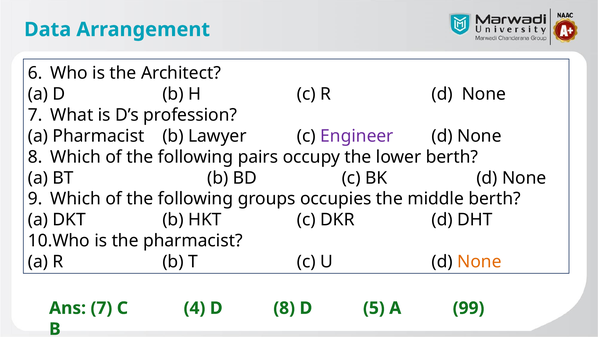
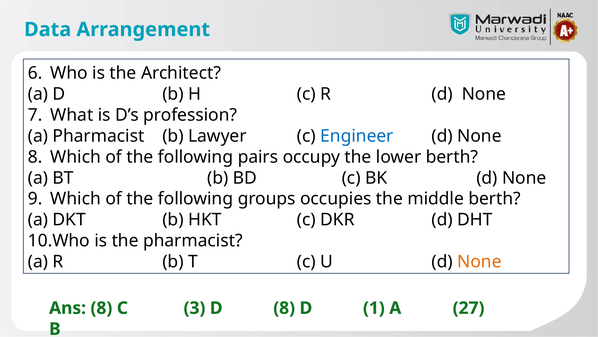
Engineer colour: purple -> blue (357, 136)
Ans 7: 7 -> 8 (101, 308)
4: 4 -> 3 (194, 308)
5: 5 -> 1 (374, 308)
99: 99 -> 27 (469, 308)
